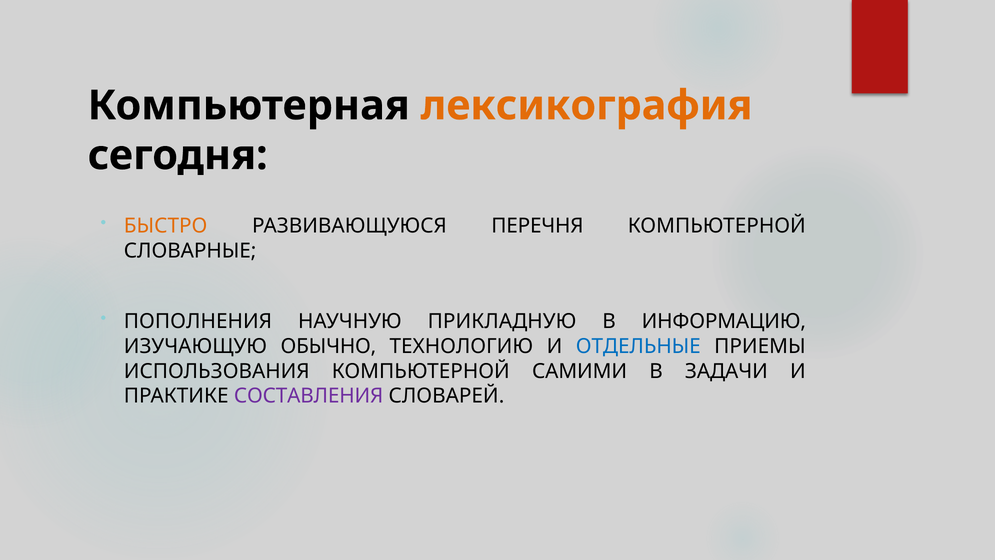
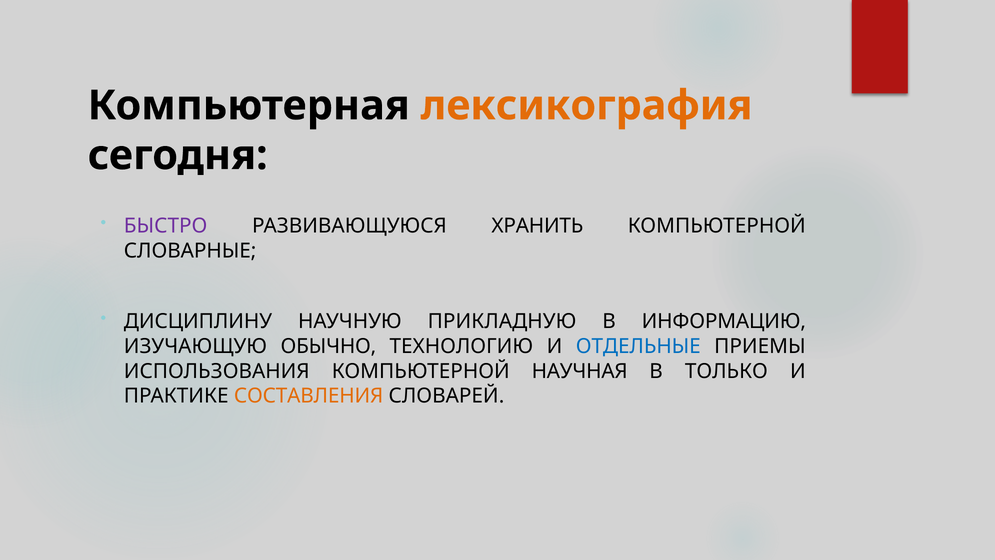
БЫСТРО colour: orange -> purple (166, 226)
ПЕРЕЧНЯ: ПЕРЕЧНЯ -> ХРАНИТЬ (537, 226)
ПОПОЛНЕНИЯ: ПОПОЛНЕНИЯ -> ДИСЦИПЛИНУ (198, 321)
САМИМИ: САМИМИ -> НАУЧНАЯ (580, 371)
ЗАДАЧИ: ЗАДАЧИ -> ТОЛЬКО (726, 371)
СОСТАВЛЕНИЯ colour: purple -> orange (309, 396)
